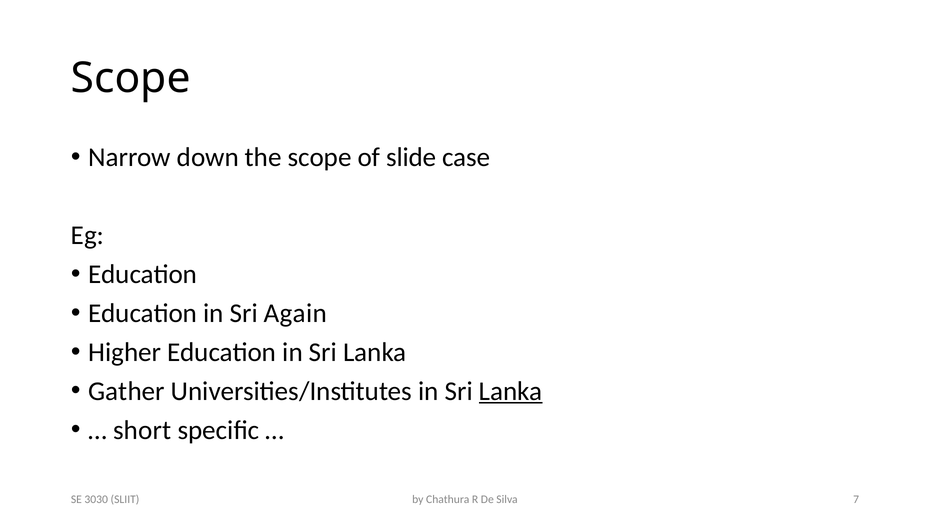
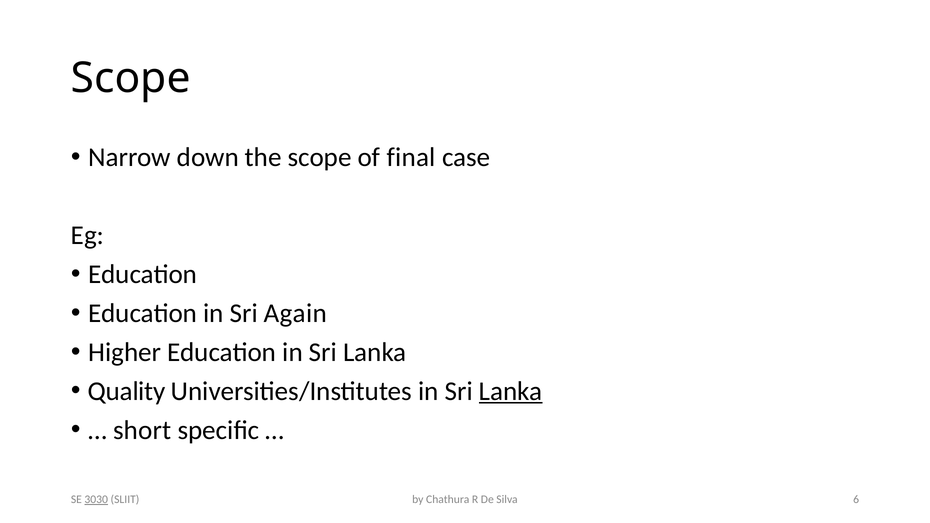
slide: slide -> final (411, 157)
Gather: Gather -> Quality (127, 391)
7: 7 -> 6 (856, 499)
3030 underline: none -> present (96, 500)
